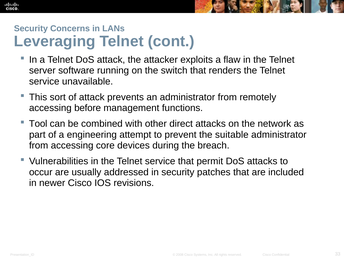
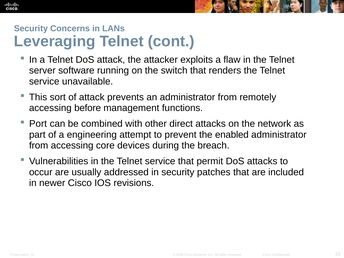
Tool: Tool -> Port (38, 124)
suitable: suitable -> enabled (232, 135)
